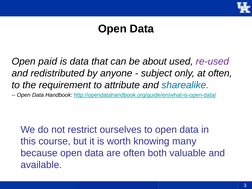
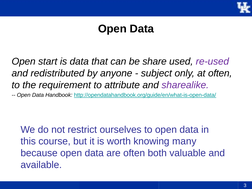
paid: paid -> start (48, 61)
about: about -> share (155, 61)
sharealike colour: blue -> purple (185, 85)
